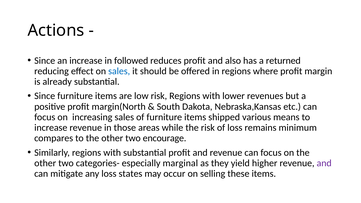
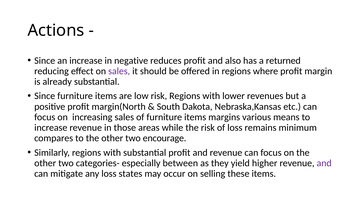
followed: followed -> negative (131, 61)
sales colour: blue -> purple (119, 71)
shipped: shipped -> margins (224, 117)
marginal: marginal -> between (180, 163)
